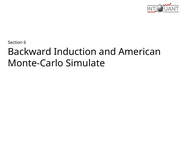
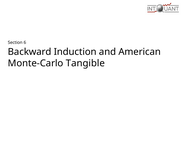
Simulate: Simulate -> Tangible (85, 63)
